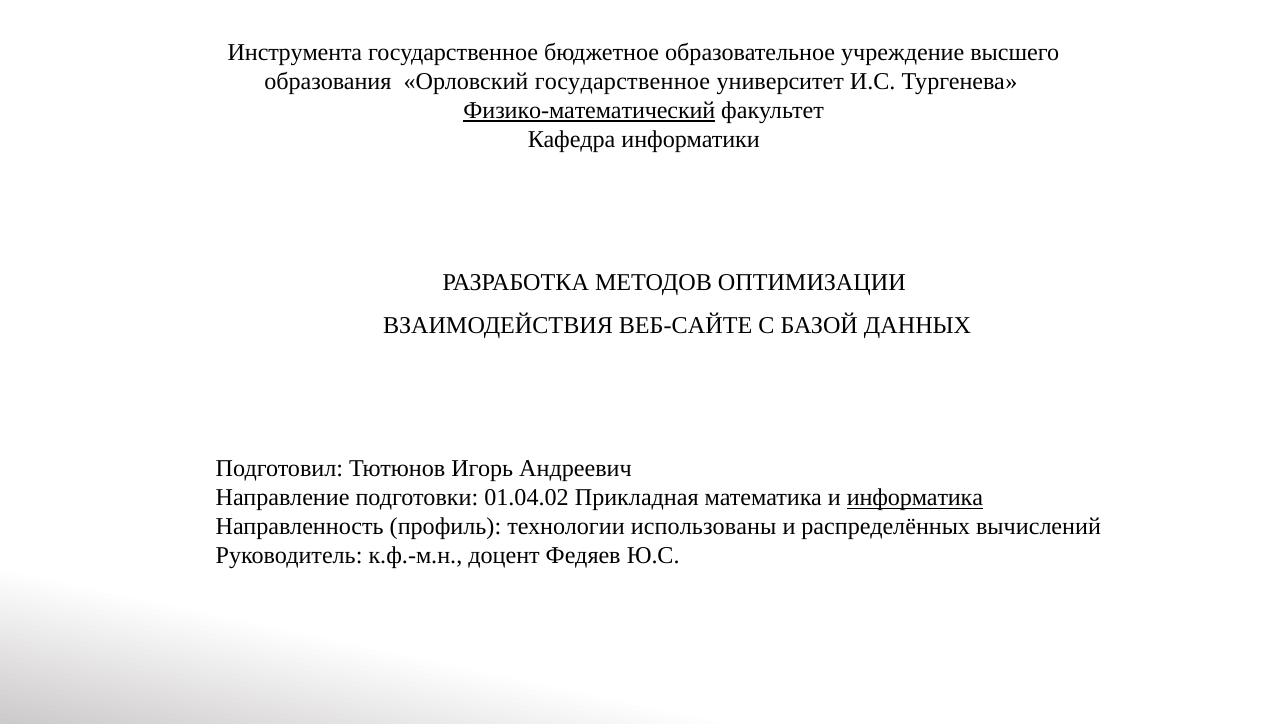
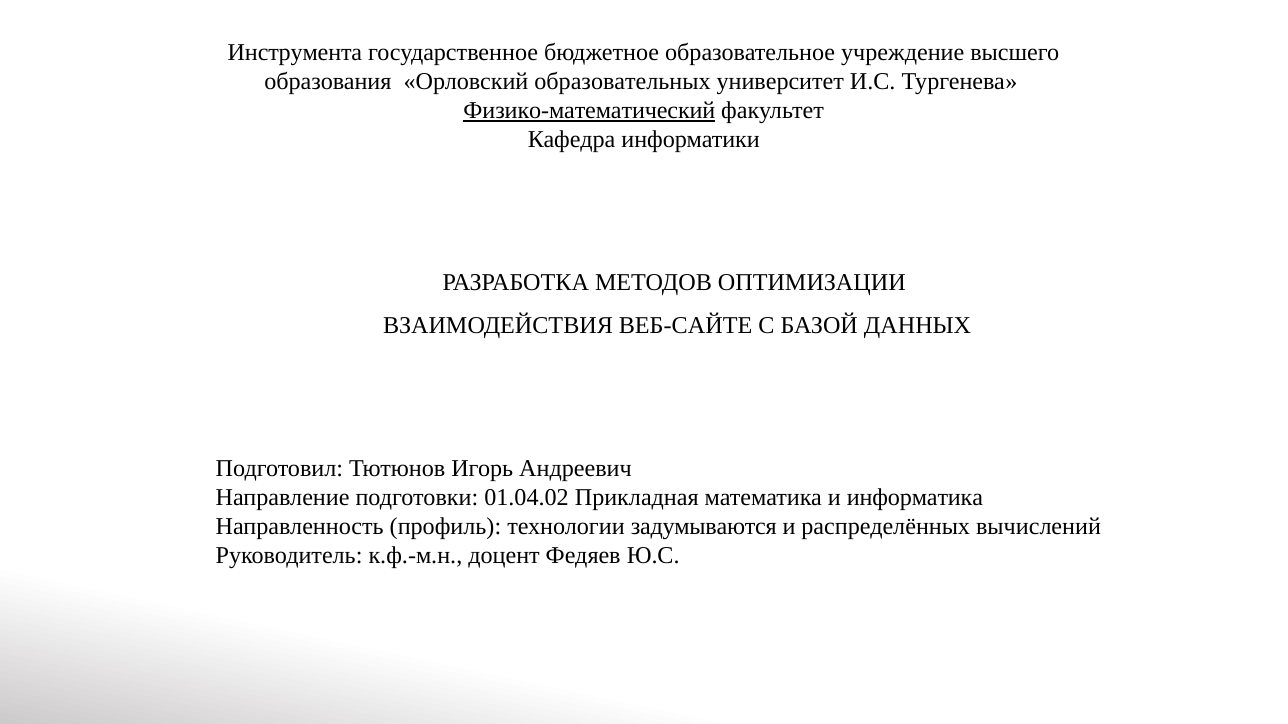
Орловский государственное: государственное -> образовательных (623, 82)
информатика underline: present -> none (915, 498)
использованы: использованы -> задумываются (704, 527)
